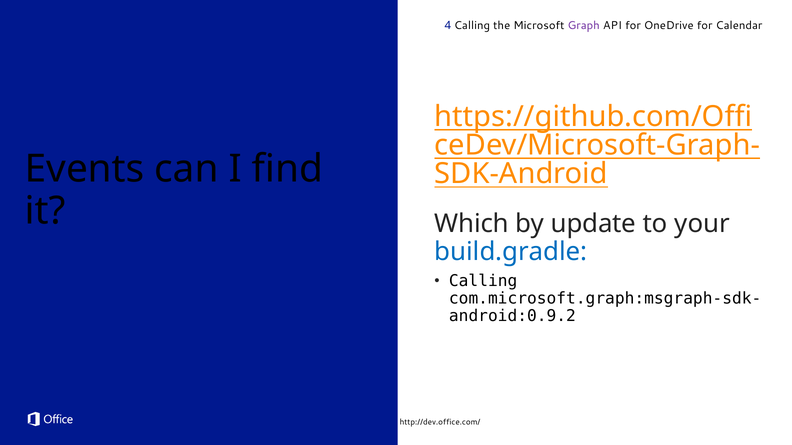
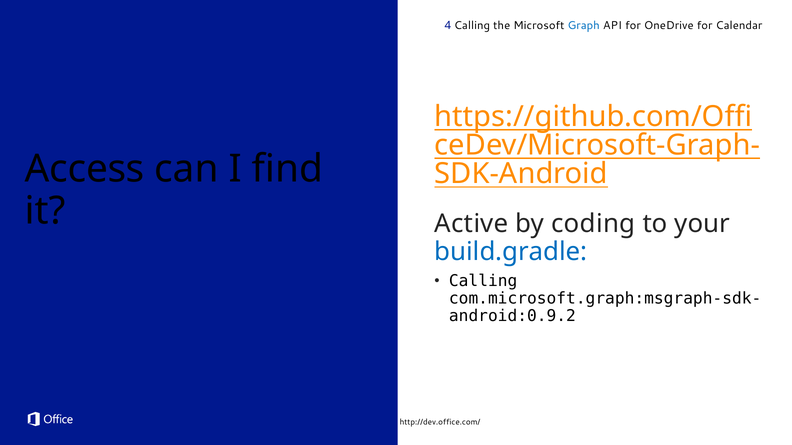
Graph colour: purple -> blue (584, 26)
Events: Events -> Access (85, 169)
Which: Which -> Active (471, 224)
update: update -> coding (593, 224)
